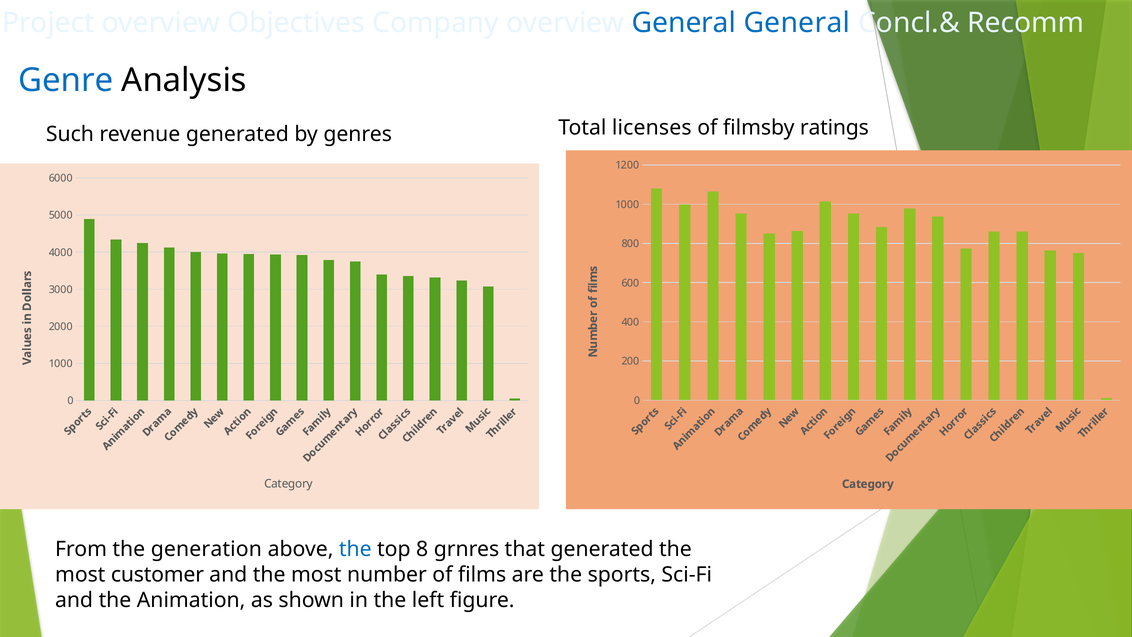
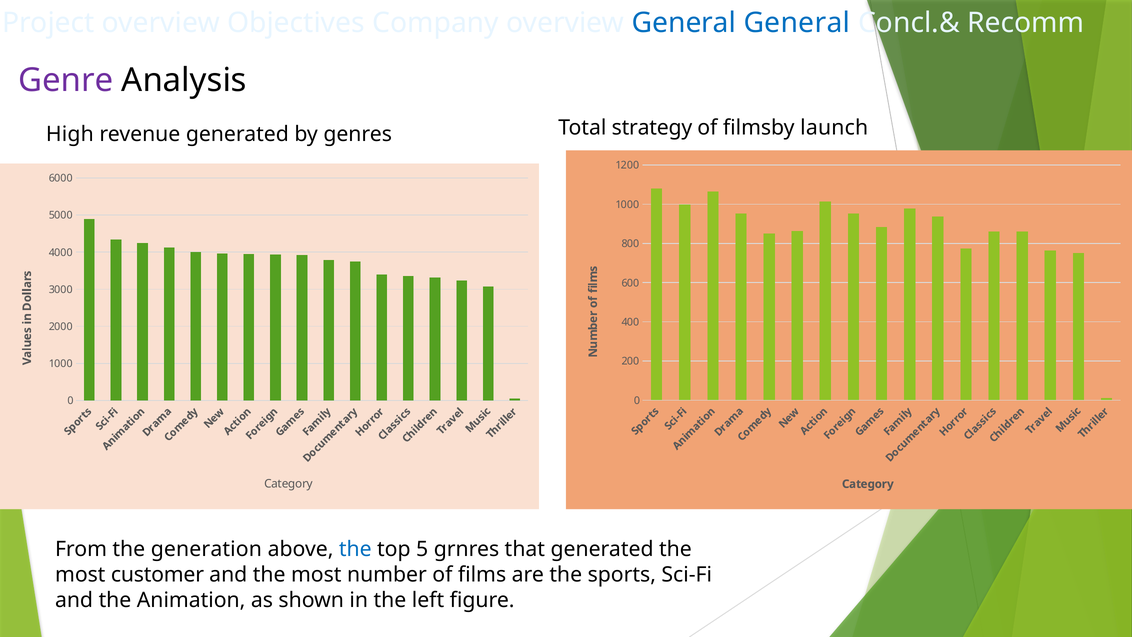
Genre colour: blue -> purple (66, 80)
licenses: licenses -> strategy (652, 128)
ratings: ratings -> launch (834, 128)
Such: Such -> High (70, 134)
8: 8 -> 5 (422, 549)
